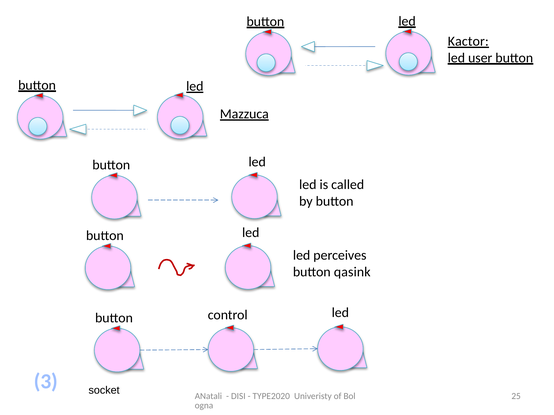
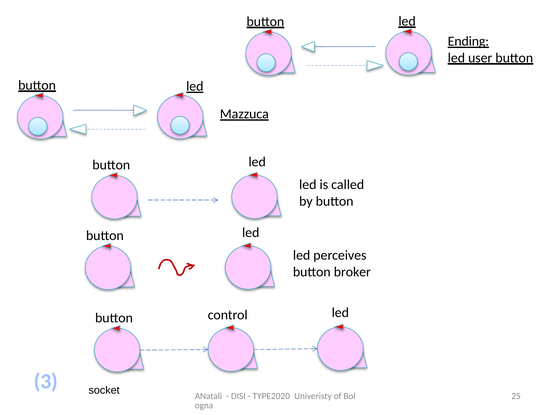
Kactor: Kactor -> Ending (468, 41)
qasink: qasink -> broker (352, 272)
